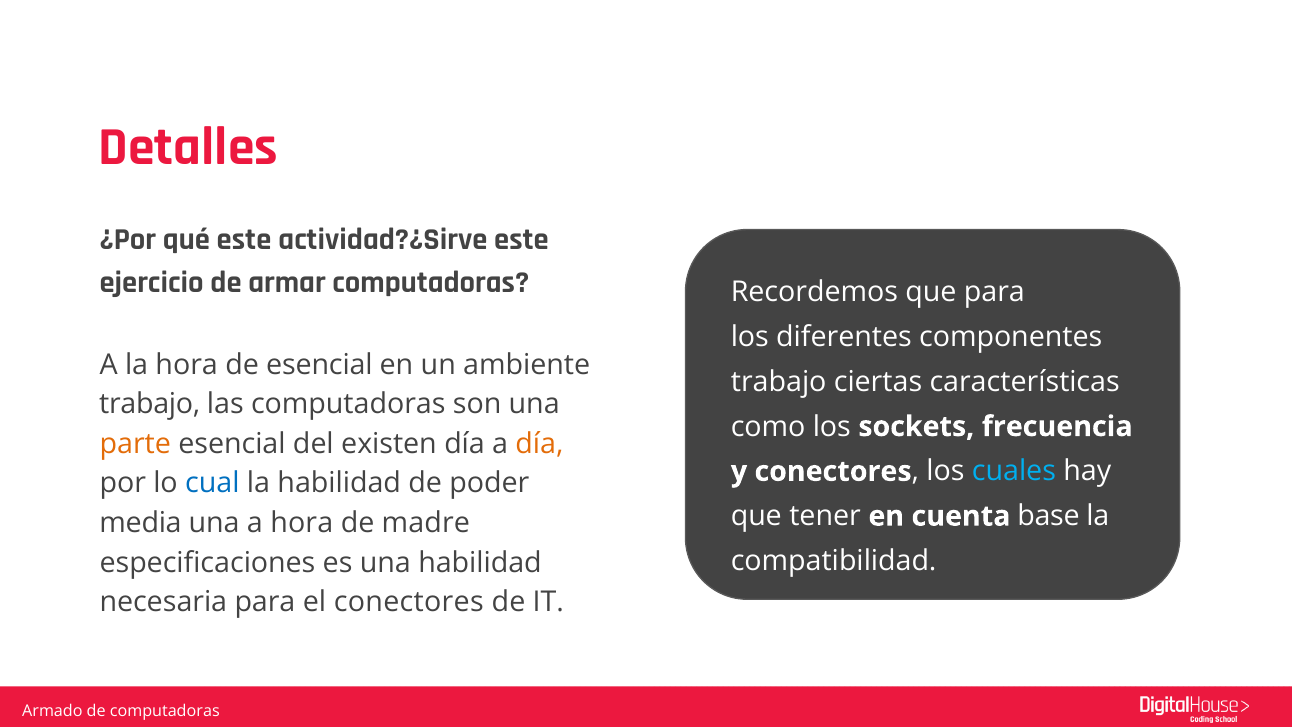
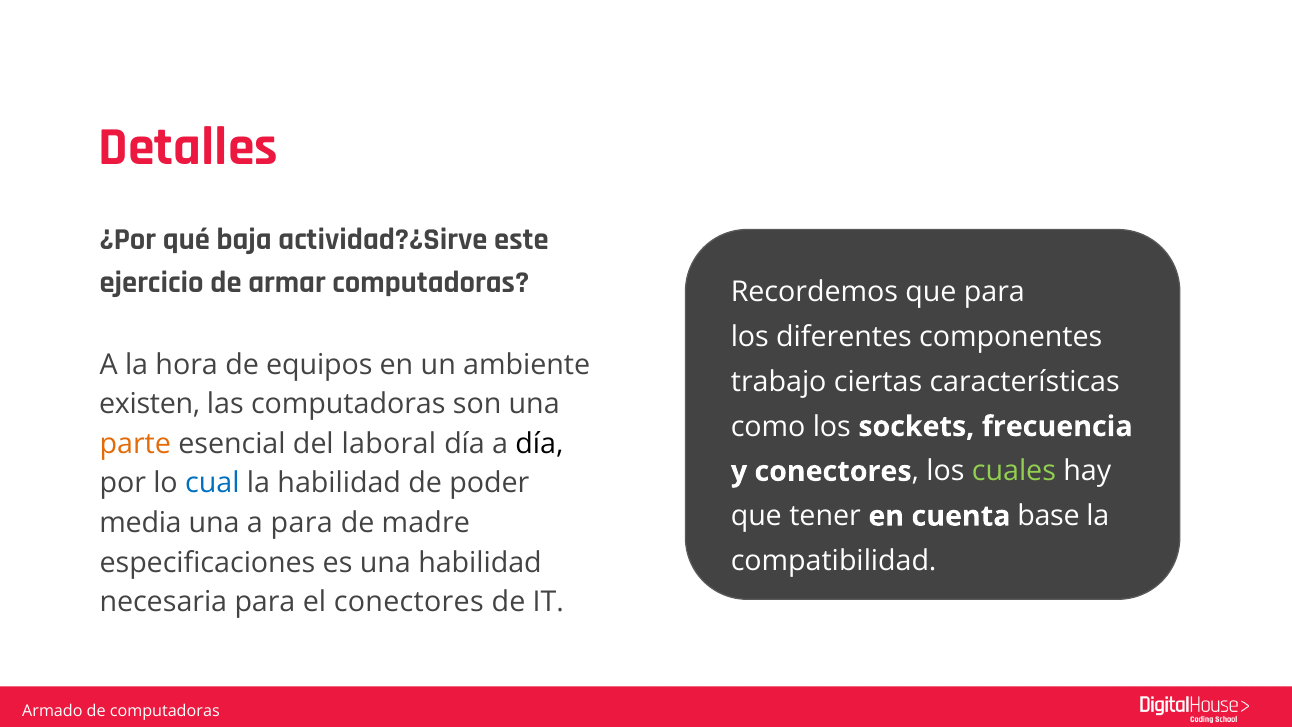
qué este: este -> baja (244, 240)
de esencial: esencial -> equipos (319, 365)
trabajo: trabajo -> existen (150, 404)
existen: existen -> laboral (389, 444)
día colour: orange -> black (539, 444)
cuales colour: light blue -> light green (1014, 471)
a hora: hora -> para (302, 523)
